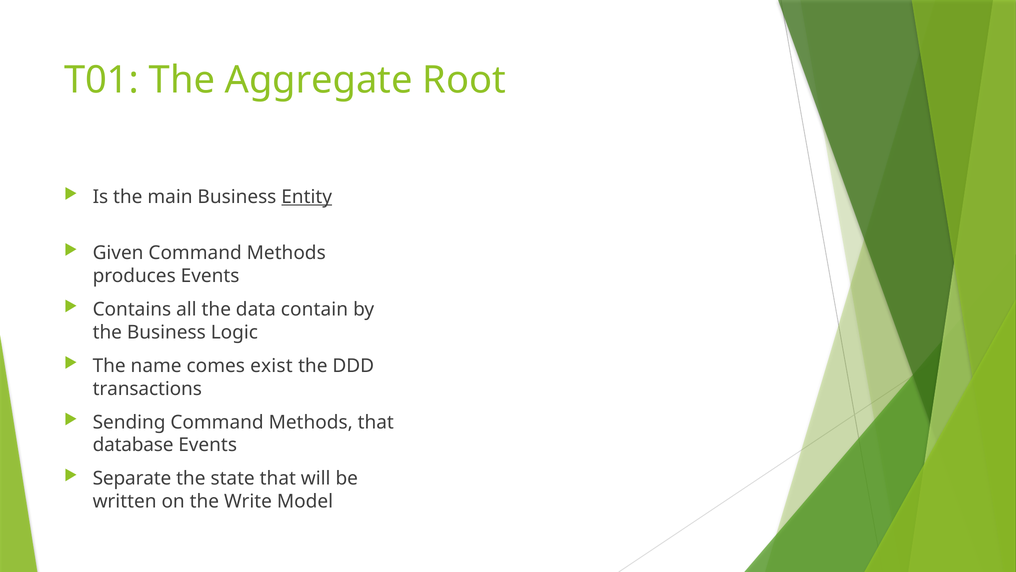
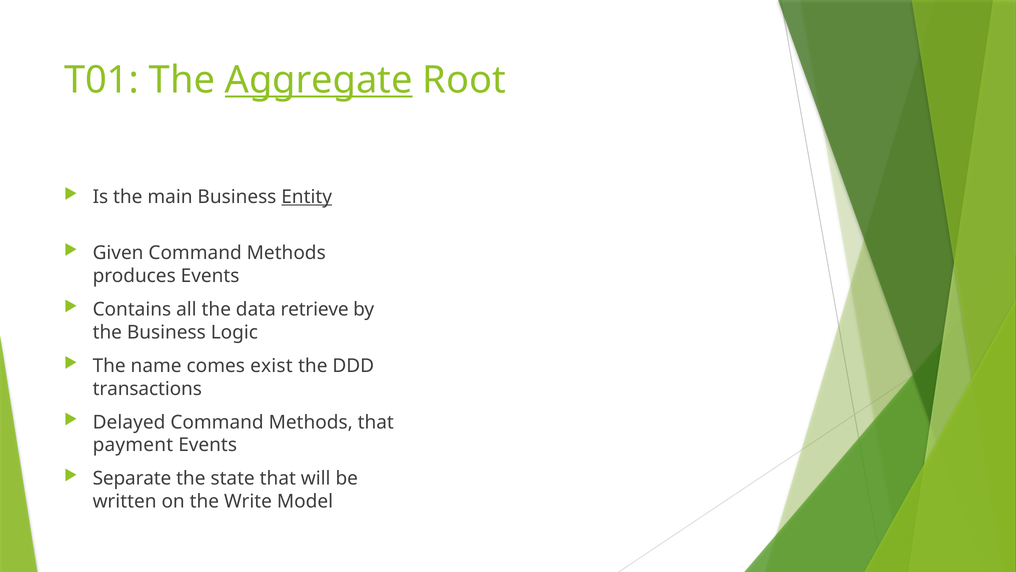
Aggregate underline: none -> present (319, 80)
contain: contain -> retrieve (315, 309)
Sending: Sending -> Delayed (129, 422)
database: database -> payment (133, 445)
